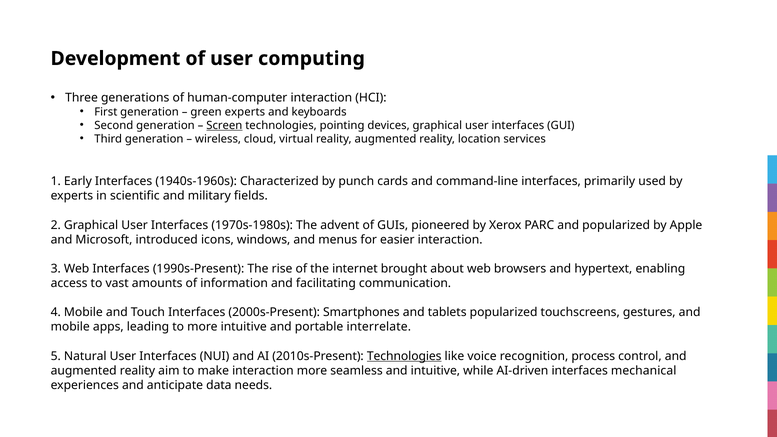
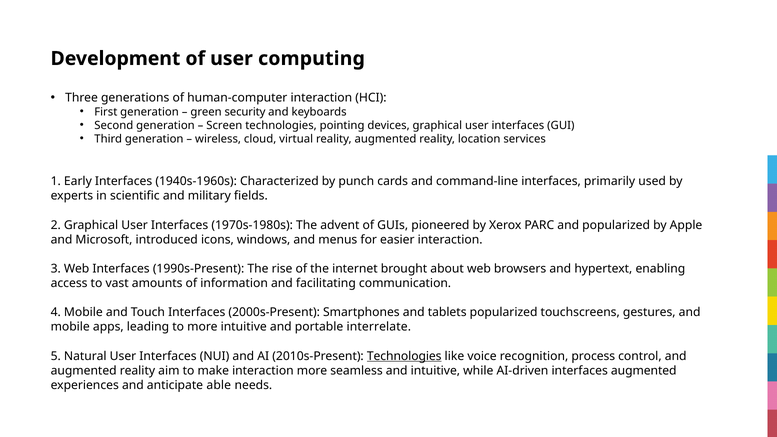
green experts: experts -> security (245, 112)
Screen underline: present -> none (224, 125)
interfaces mechanical: mechanical -> augmented (644, 371)
data: data -> able (219, 385)
